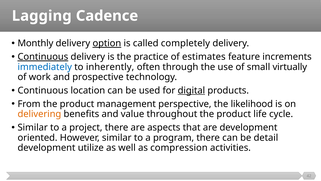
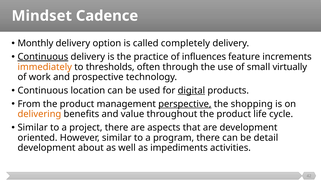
Lagging: Lagging -> Mindset (42, 16)
option underline: present -> none (107, 43)
estimates: estimates -> influences (204, 57)
immediately colour: blue -> orange (45, 67)
inherently: inherently -> thresholds (110, 67)
perspective underline: none -> present (185, 104)
likelihood: likelihood -> shopping (252, 104)
utilize: utilize -> about (91, 147)
compression: compression -> impediments (179, 147)
